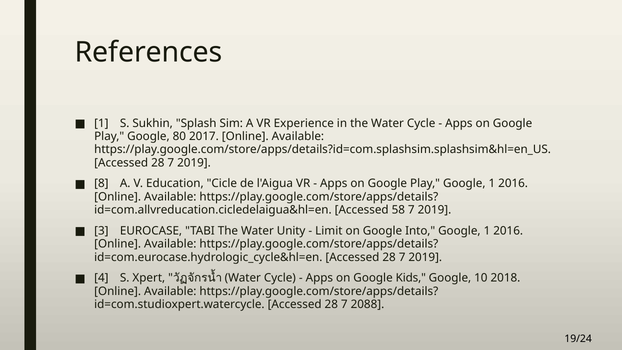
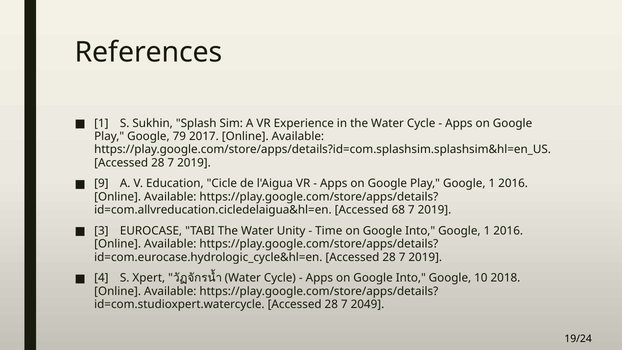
80: 80 -> 79 (179, 136)
8: 8 -> 9 (101, 184)
58: 58 -> 68 (398, 210)
Limit: Limit -> Time (329, 231)
Apps on Google Kids: Kids -> Into (411, 278)
2088: 2088 -> 2049 (367, 304)
